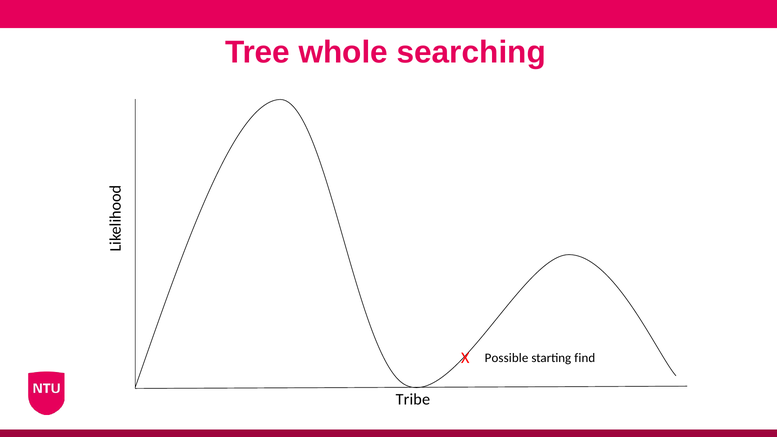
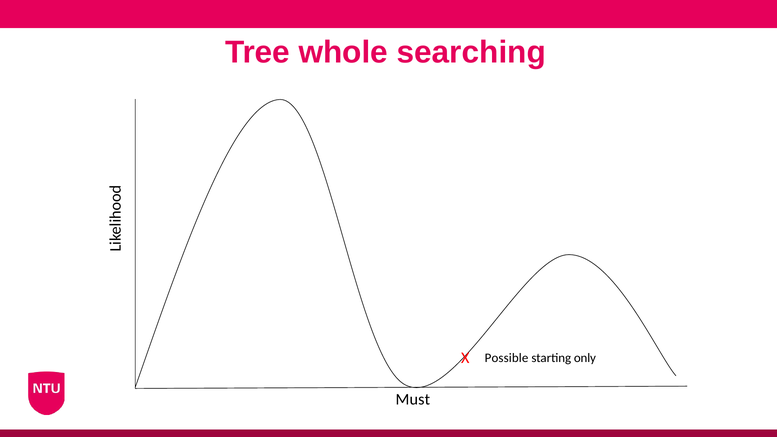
find: find -> only (585, 358)
Tribe: Tribe -> Must (413, 399)
